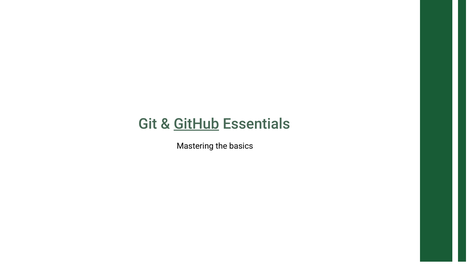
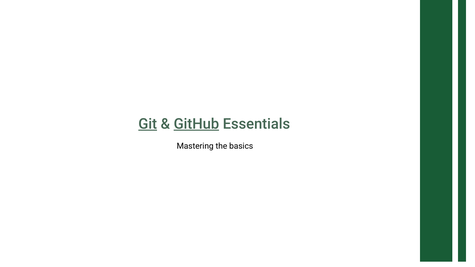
Git underline: none -> present (148, 124)
